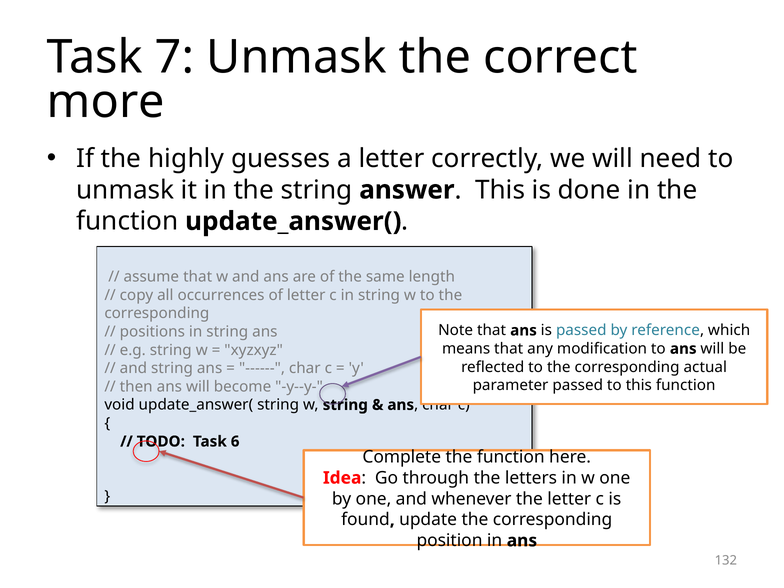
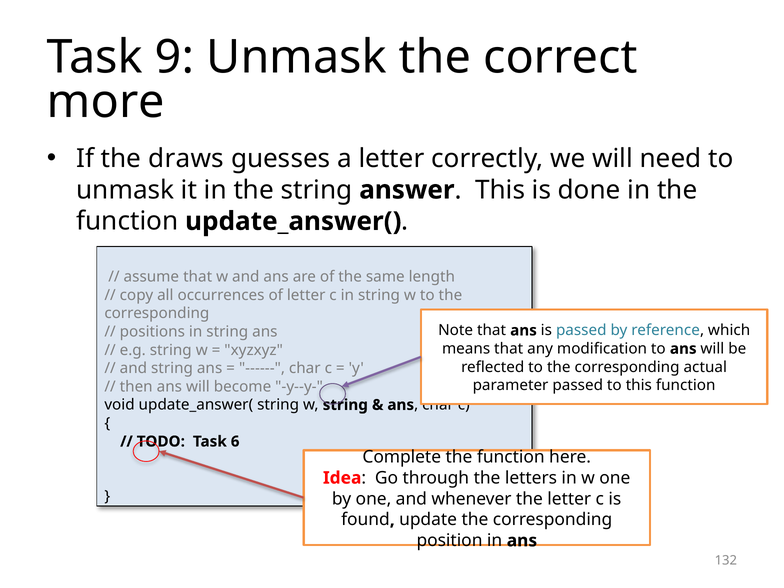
7: 7 -> 9 (175, 57)
highly: highly -> draws (186, 159)
